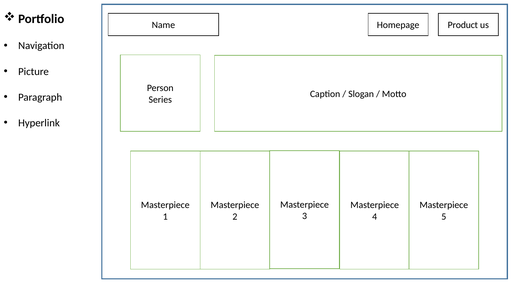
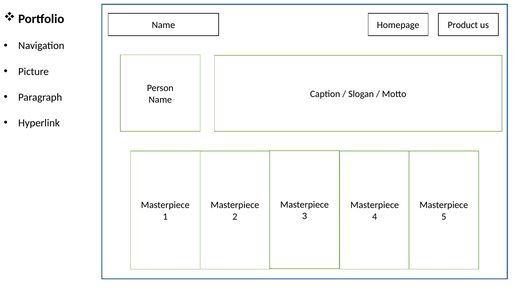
Series: Series -> Name (160, 99)
